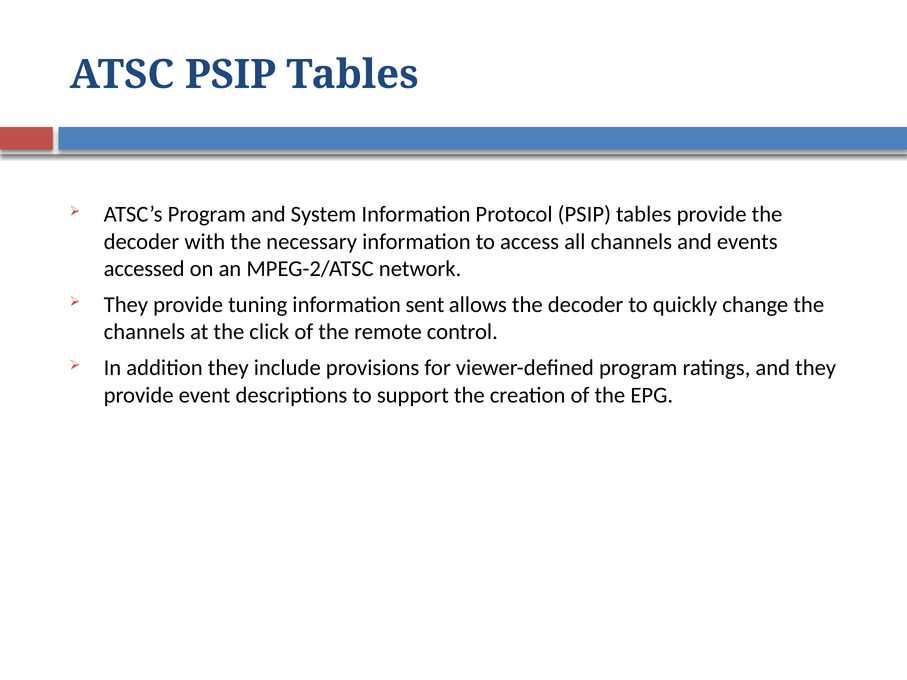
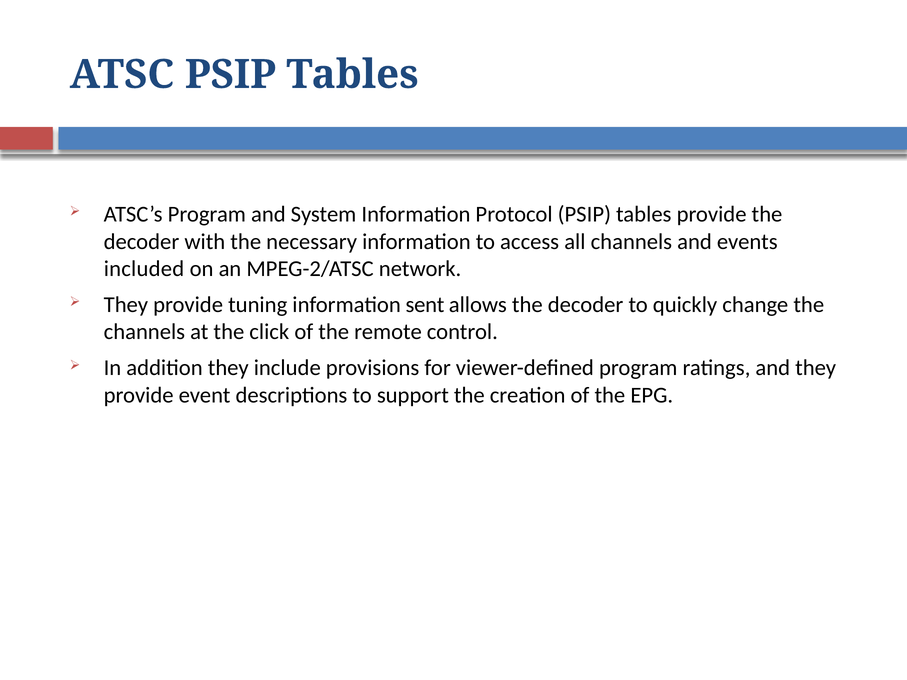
accessed: accessed -> included (144, 269)
